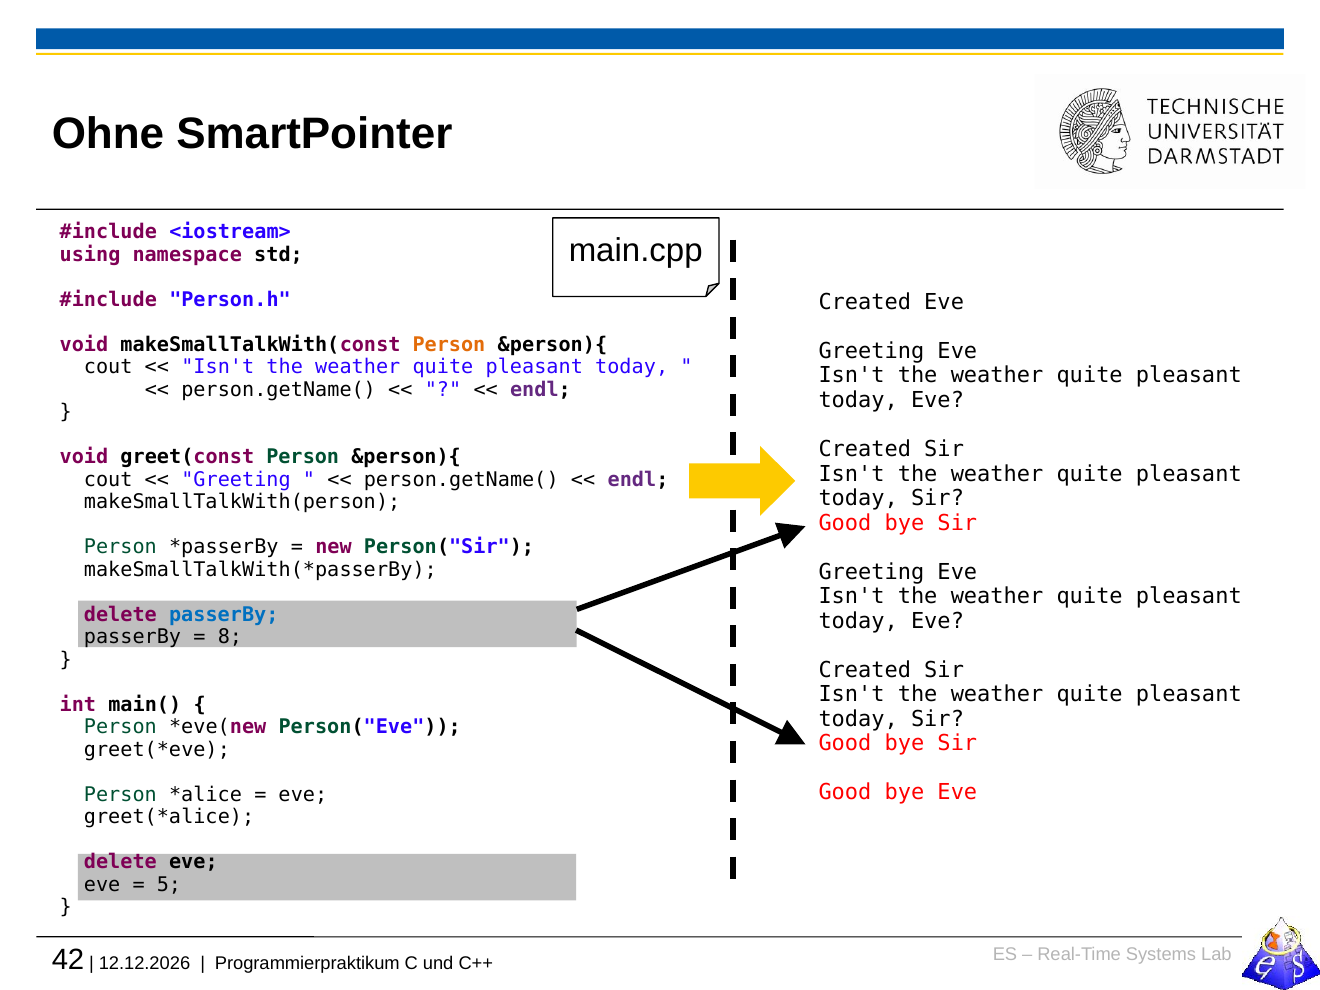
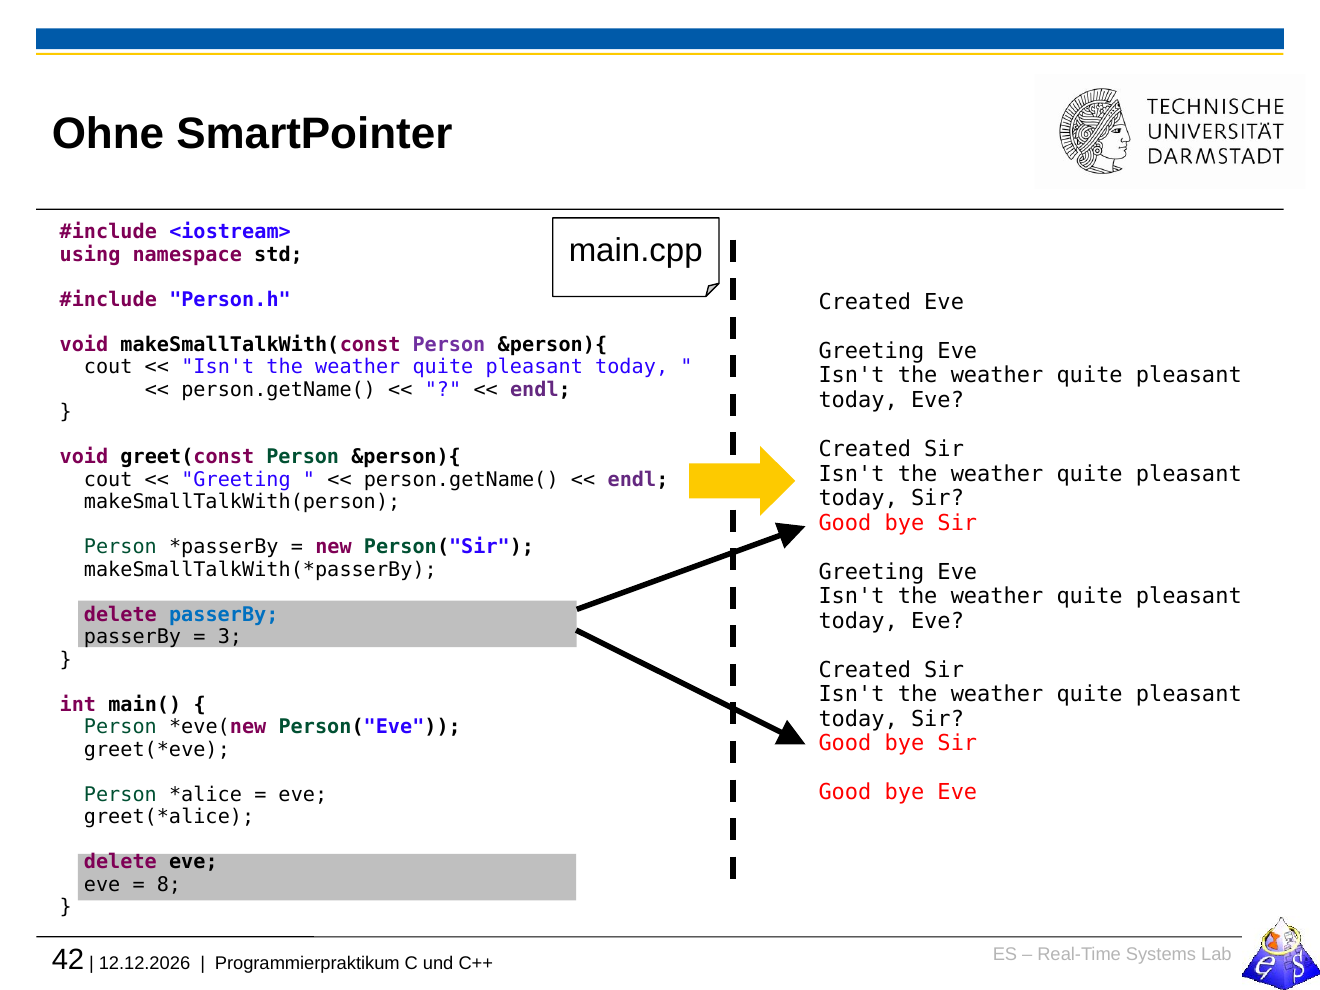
Person colour: orange -> purple (449, 345)
8: 8 -> 3 (230, 637)
5: 5 -> 8 (169, 885)
